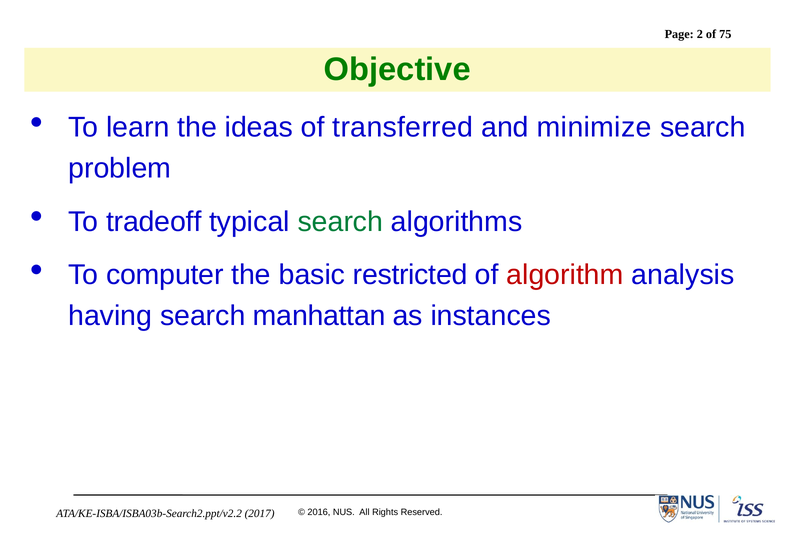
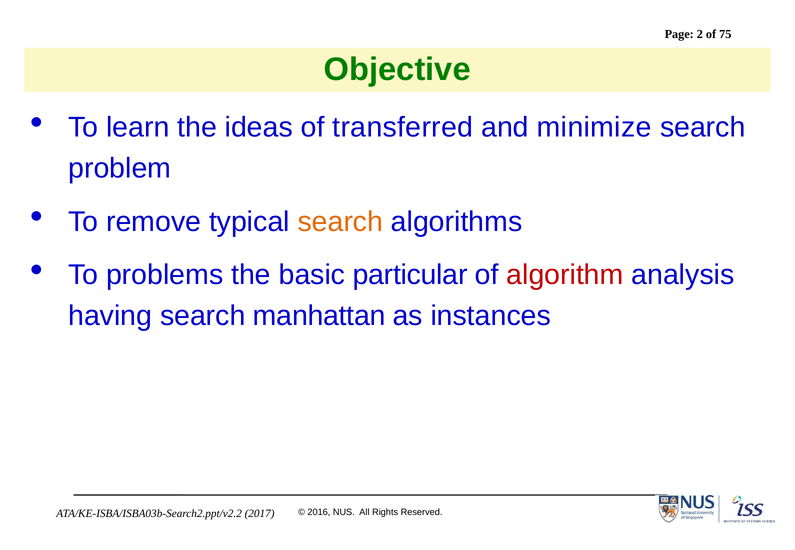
tradeoff: tradeoff -> remove (154, 222)
search colour: green -> orange (340, 222)
computer: computer -> problems (165, 275)
restricted: restricted -> particular (410, 275)
